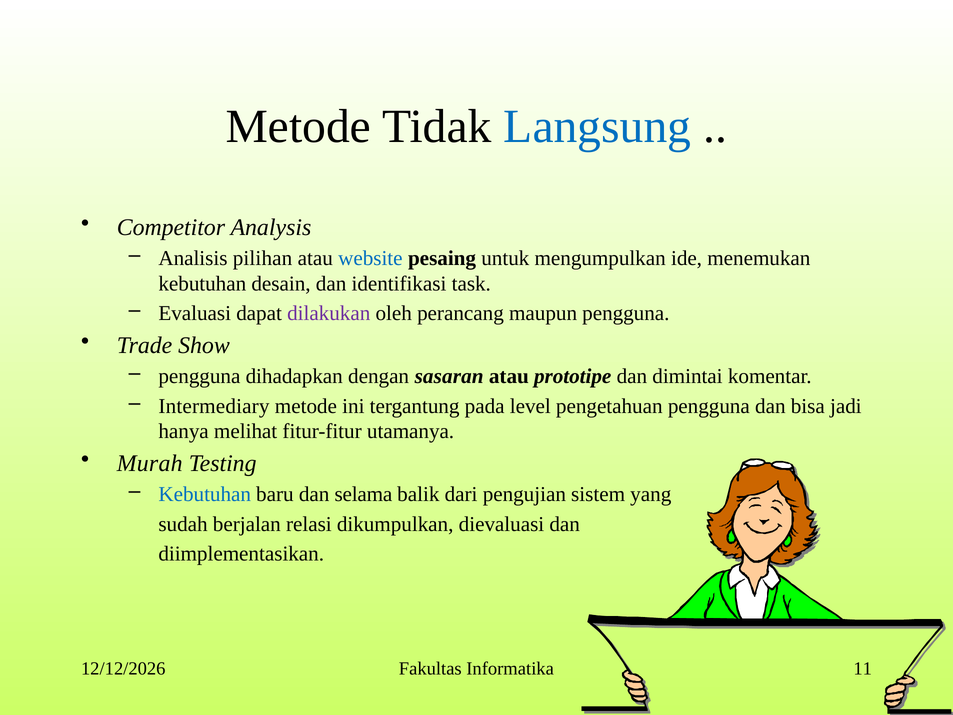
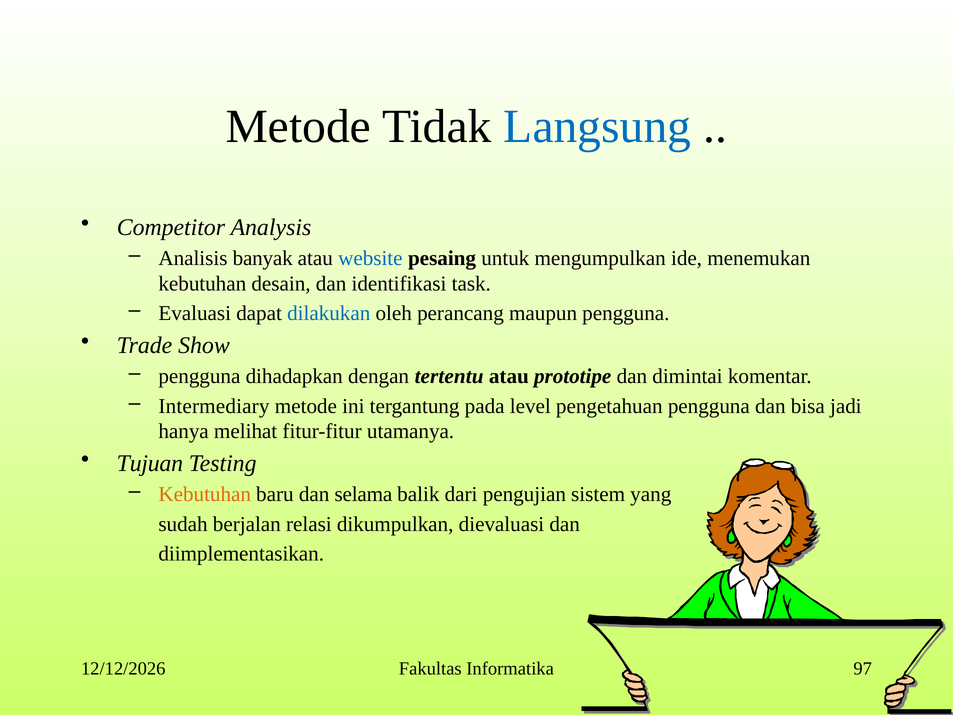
pilihan: pilihan -> banyak (263, 258)
dilakukan colour: purple -> blue (329, 313)
sasaran: sasaran -> tertentu (449, 376)
Murah: Murah -> Tujuan (150, 463)
Kebutuhan colour: blue -> orange (205, 494)
11: 11 -> 97 (863, 668)
